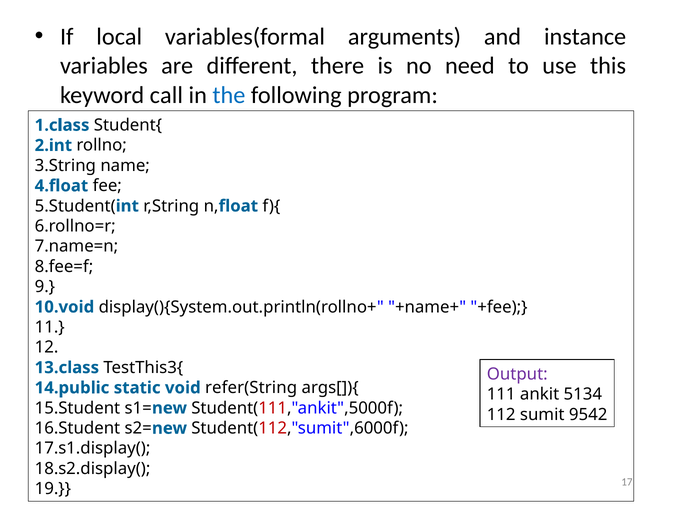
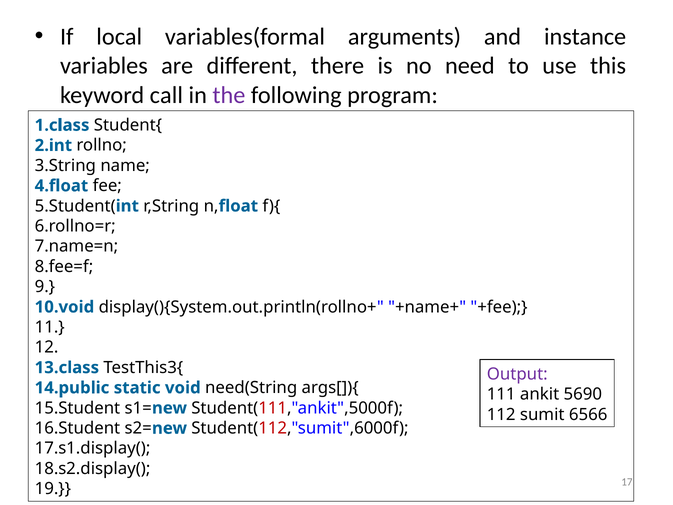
the colour: blue -> purple (229, 95)
refer(String: refer(String -> need(String (251, 388)
5134: 5134 -> 5690 (583, 394)
9542: 9542 -> 6566 (588, 414)
